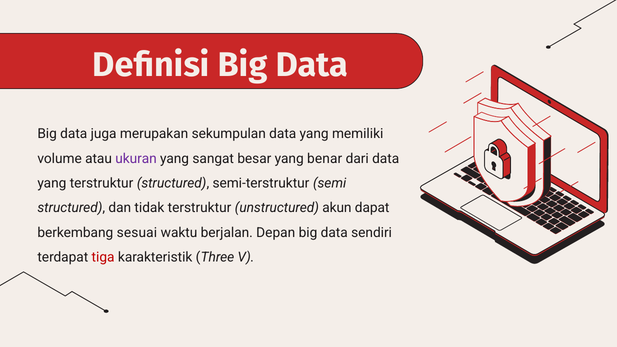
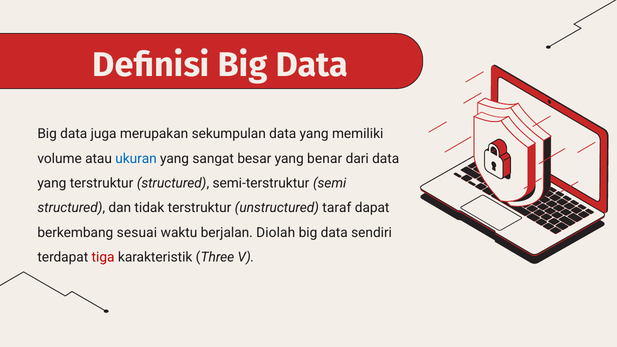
ukuran colour: purple -> blue (136, 159)
akun: akun -> taraf (337, 208)
Depan: Depan -> Diolah (276, 233)
